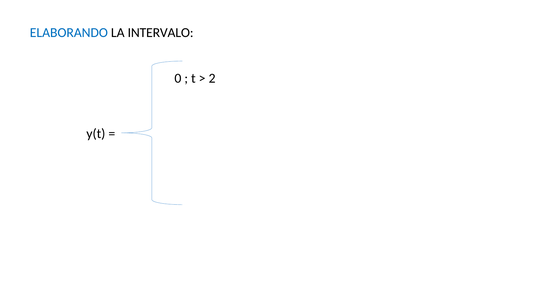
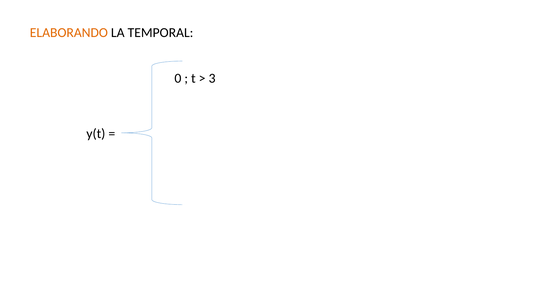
ELABORANDO colour: blue -> orange (69, 33)
INTERVALO: INTERVALO -> TEMPORAL (161, 33)
2: 2 -> 3 (212, 78)
